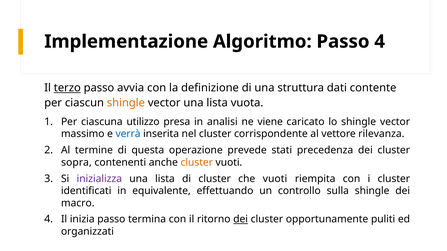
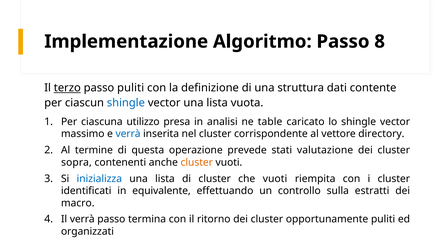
Passo 4: 4 -> 8 (380, 42)
passo avvia: avvia -> puliti (131, 88)
shingle colour: orange -> blue (126, 103)
viene: viene -> table (270, 122)
rilevanza: rilevanza -> directory (381, 134)
precedenza: precedenza -> valutazione (325, 151)
inizializza colour: purple -> blue (99, 179)
sulla shingle: shingle -> estratti (372, 191)
Il inizia: inizia -> verrà (82, 220)
dei underline: present -> none (241, 220)
